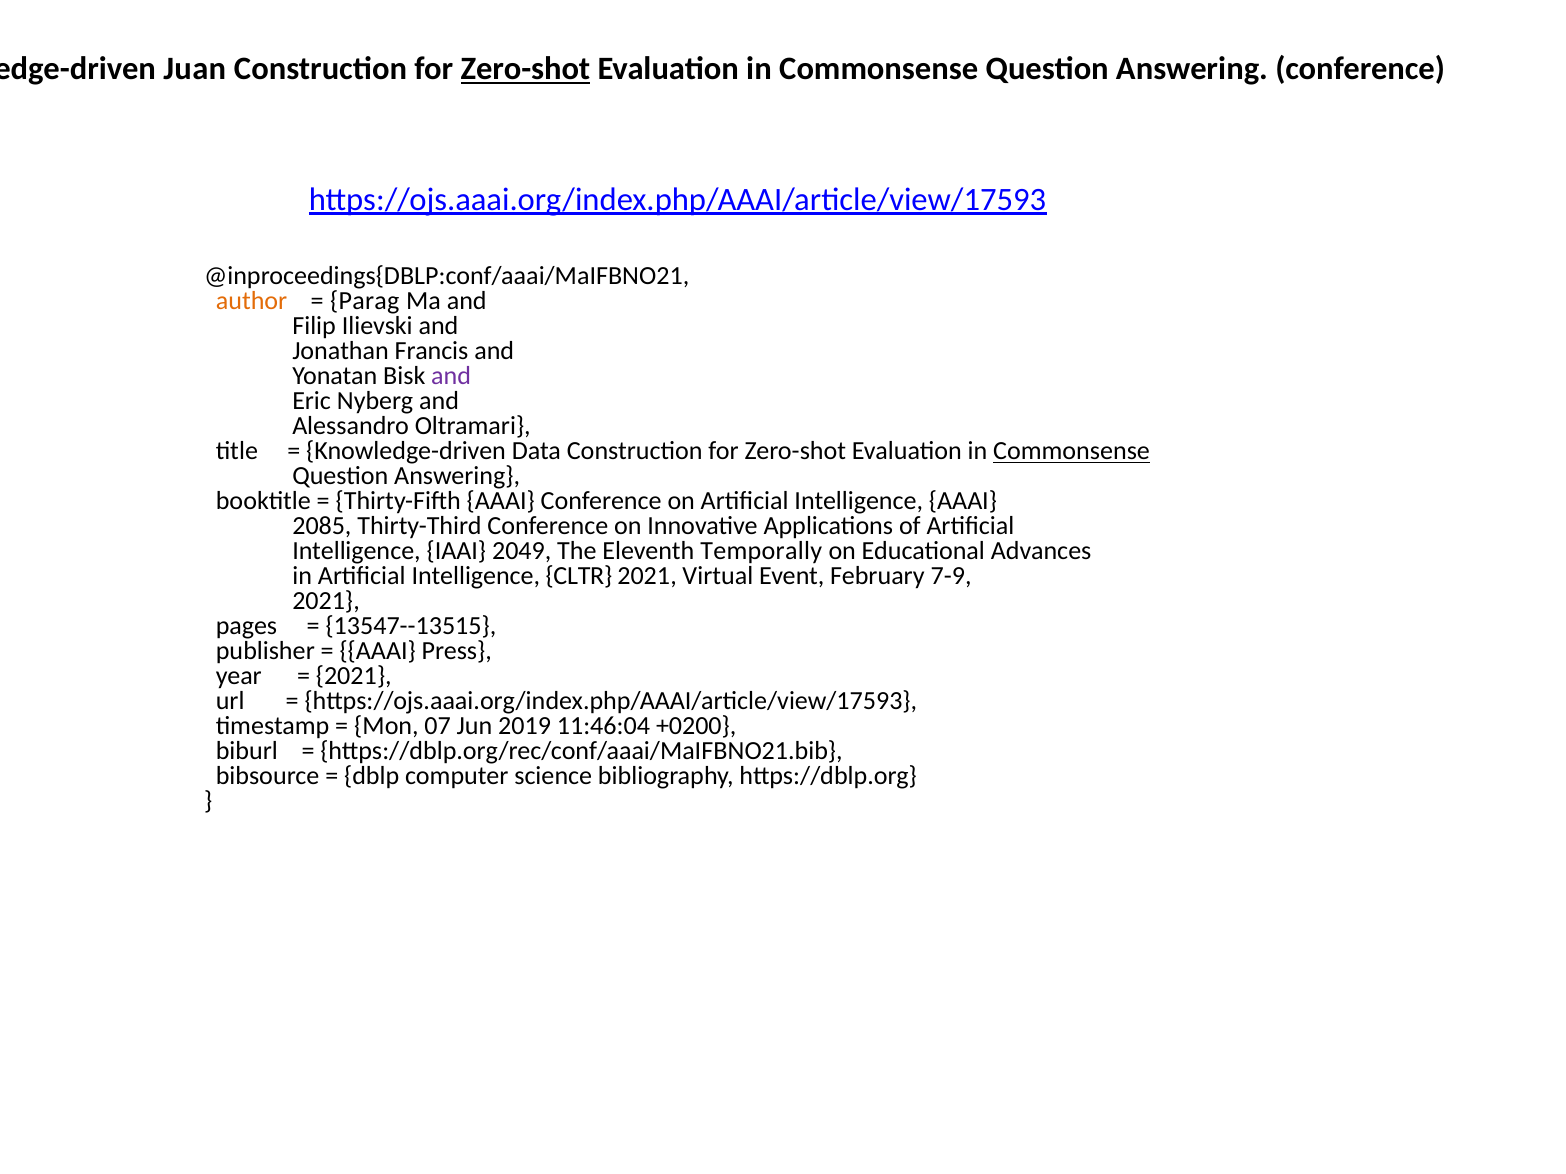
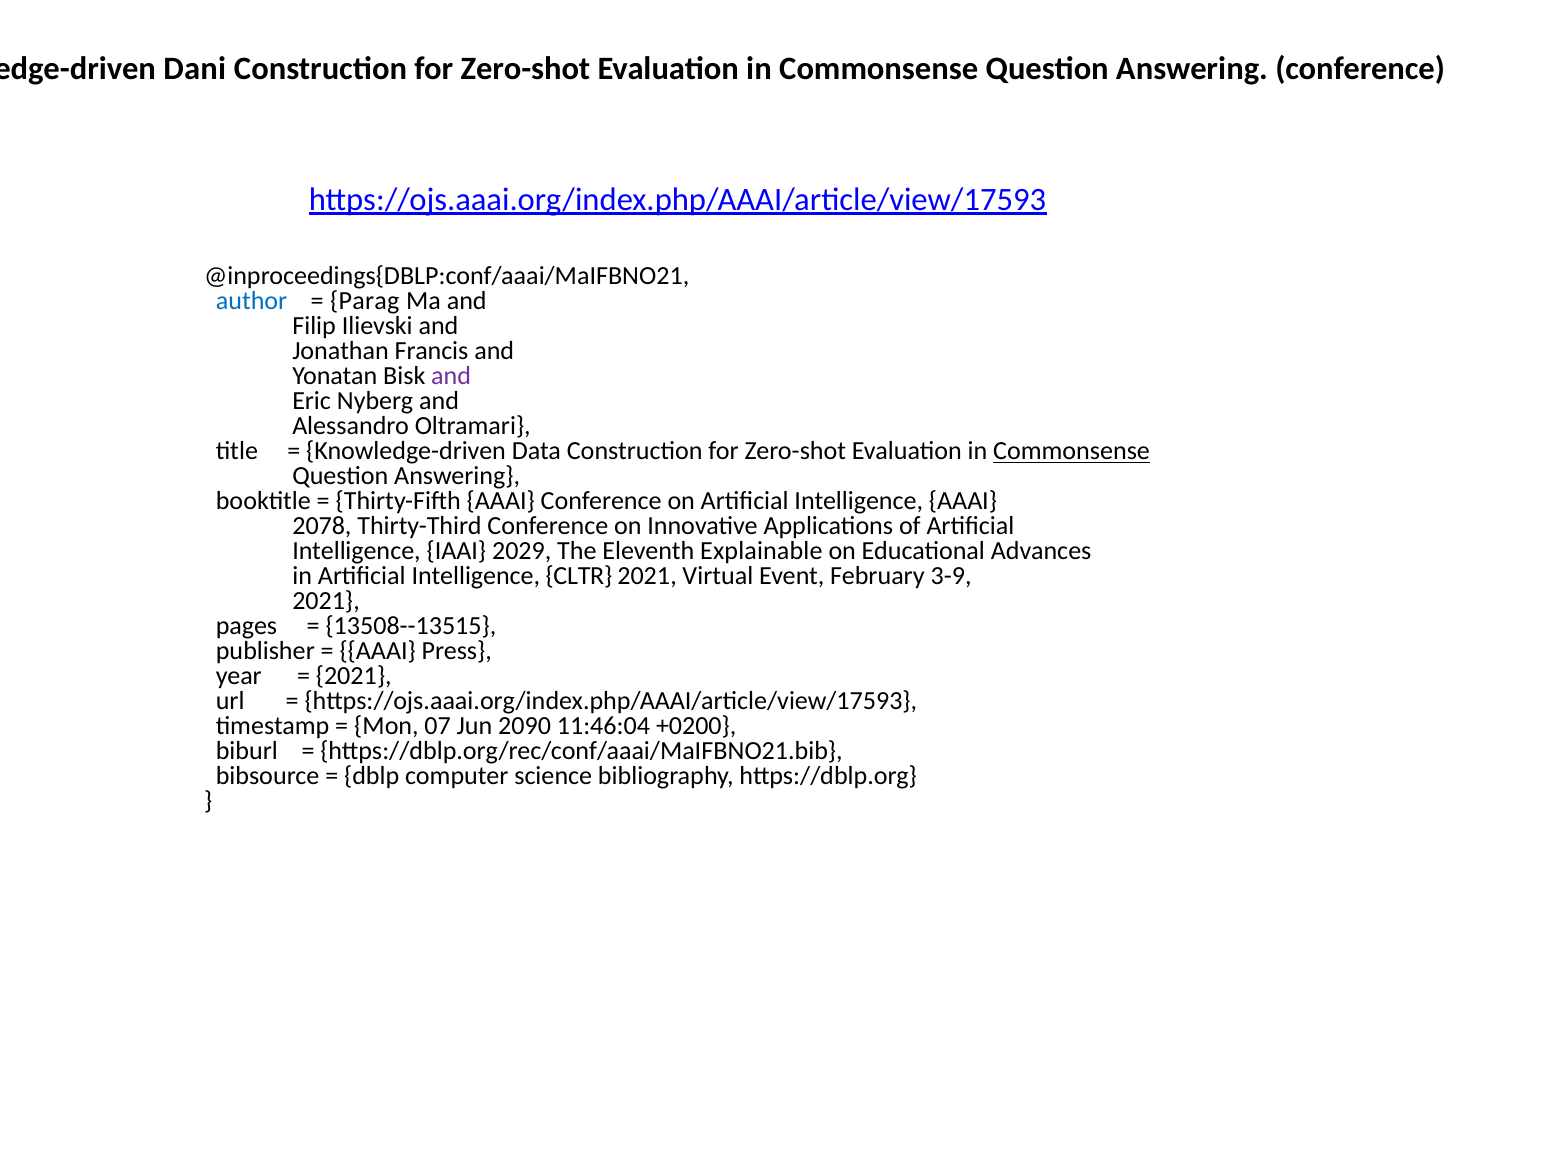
Juan: Juan -> Dani (195, 69)
Zero-shot underline: present -> none (525, 69)
author colour: orange -> blue (252, 301)
2085: 2085 -> 2078 (322, 526)
2049: 2049 -> 2029 (522, 551)
Temporally: Temporally -> Explainable (761, 551)
7-9: 7-9 -> 3-9 (951, 576)
13547--13515: 13547--13515 -> 13508--13515 (411, 626)
2019: 2019 -> 2090 (525, 727)
